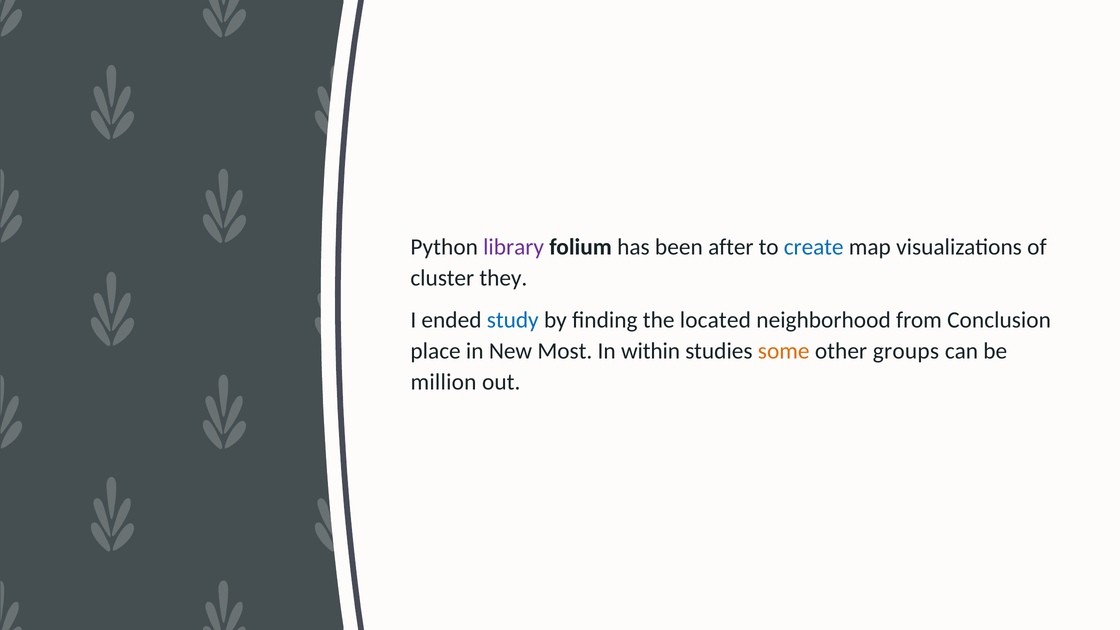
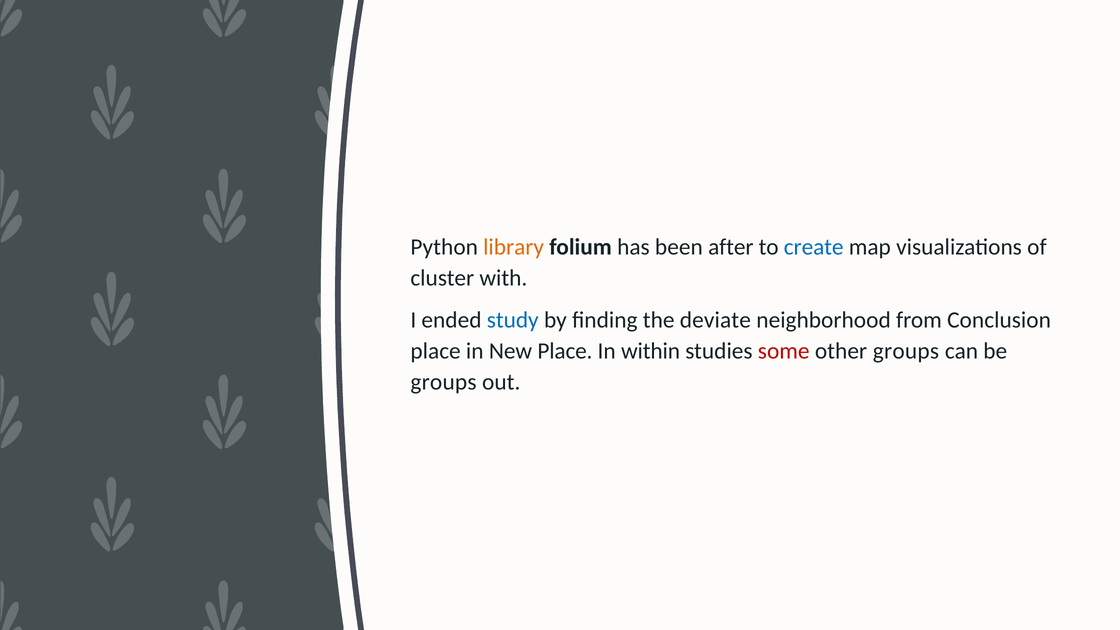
library colour: purple -> orange (514, 247)
they: they -> with (503, 278)
located: located -> deviate (715, 320)
New Most: Most -> Place (565, 351)
some colour: orange -> red (784, 351)
million: million -> groups (444, 382)
